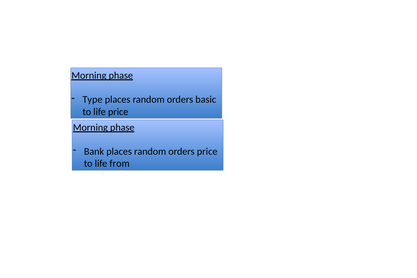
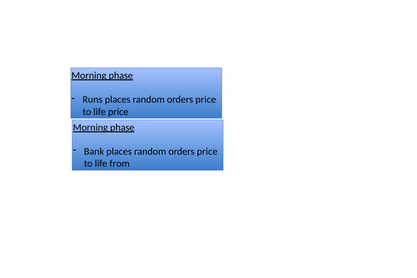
Type: Type -> Runs (93, 100)
basic: basic -> price (206, 100)
